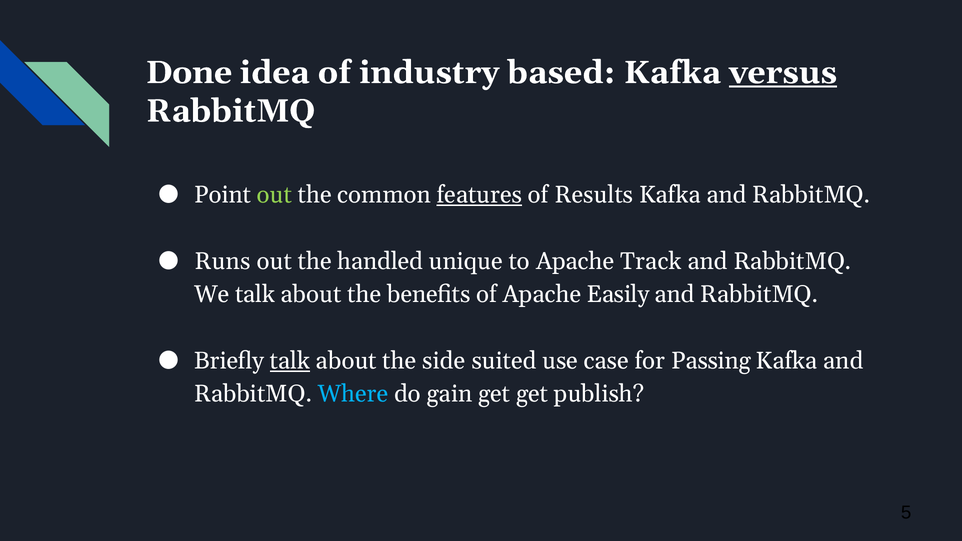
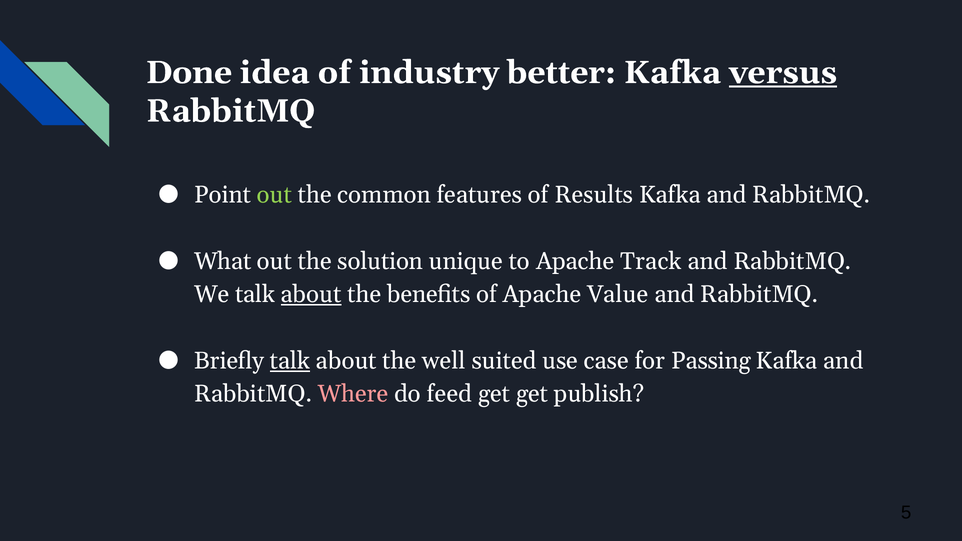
based: based -> better (562, 73)
features underline: present -> none (479, 195)
Runs: Runs -> What (223, 261)
handled: handled -> solution (380, 261)
about underline: none -> present (311, 294)
Easily: Easily -> Value (618, 294)
side: side -> well (444, 361)
Where colour: light blue -> pink (353, 394)
gain: gain -> feed (449, 394)
